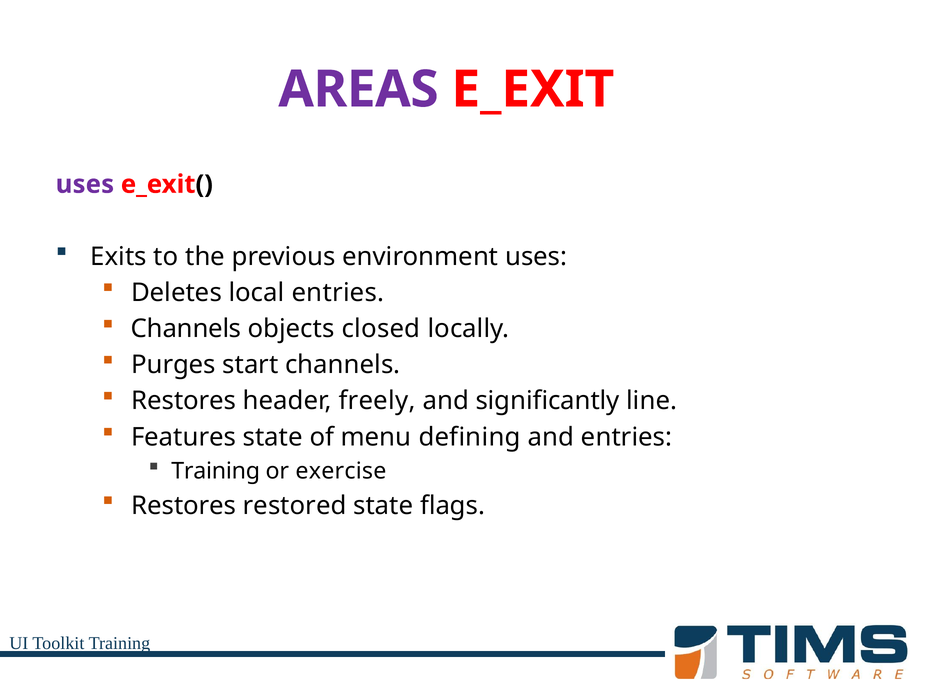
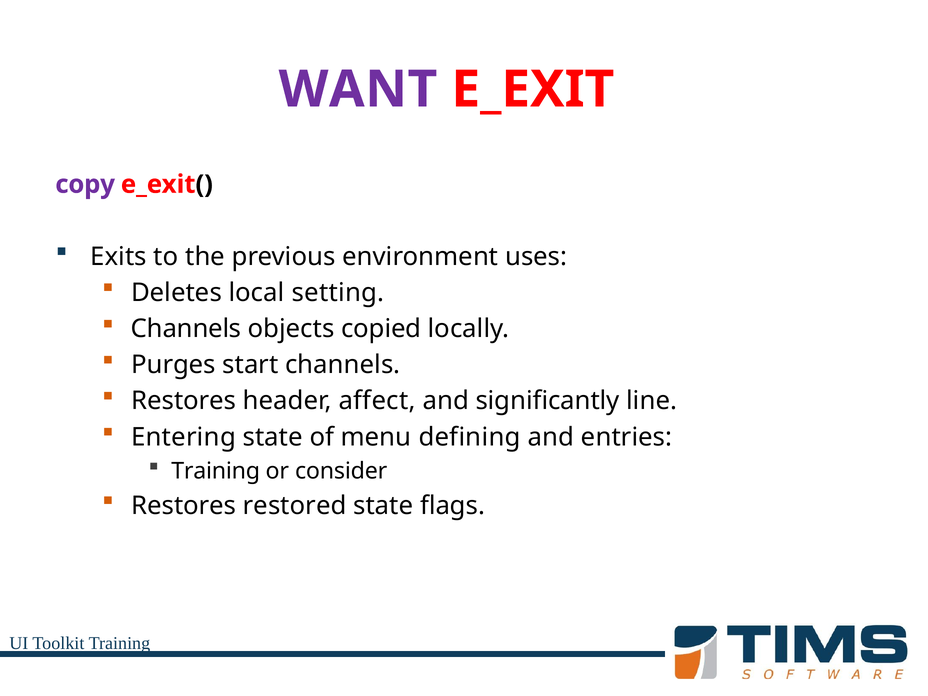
AREAS: AREAS -> WANT (358, 89)
uses: uses -> copy (85, 184)
local entries: entries -> setting (338, 293)
closed: closed -> copied (381, 329)
freely: freely -> affect (377, 401)
Features: Features -> Entering (183, 437)
exercise: exercise -> consider (341, 471)
